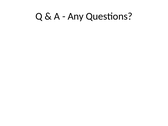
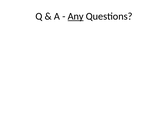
Any underline: none -> present (76, 16)
